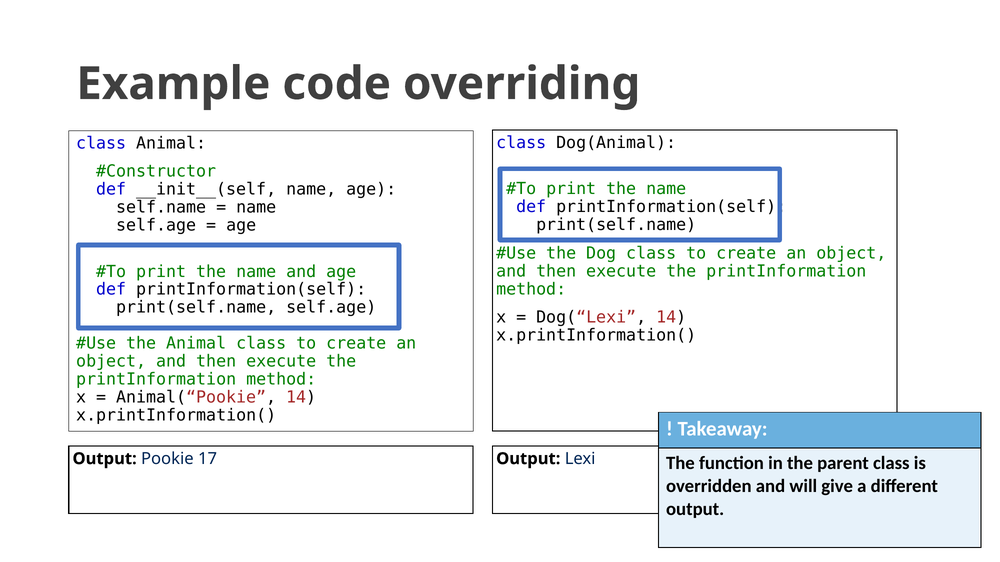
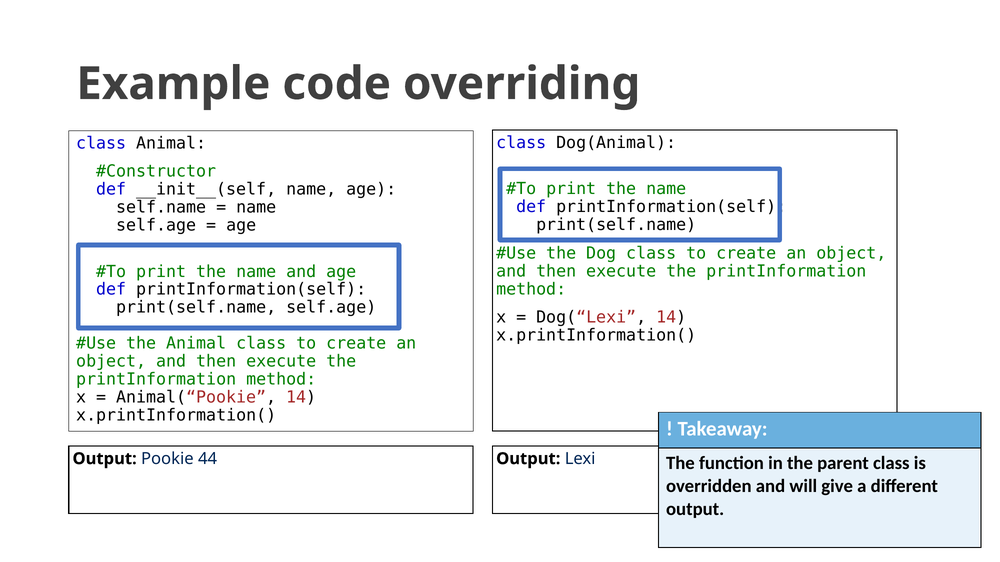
17: 17 -> 44 (208, 459)
